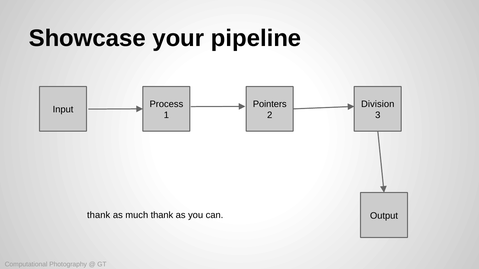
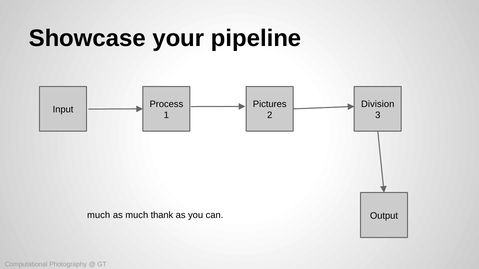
Pointers: Pointers -> Pictures (270, 104)
thank: thank -> much (99, 216)
